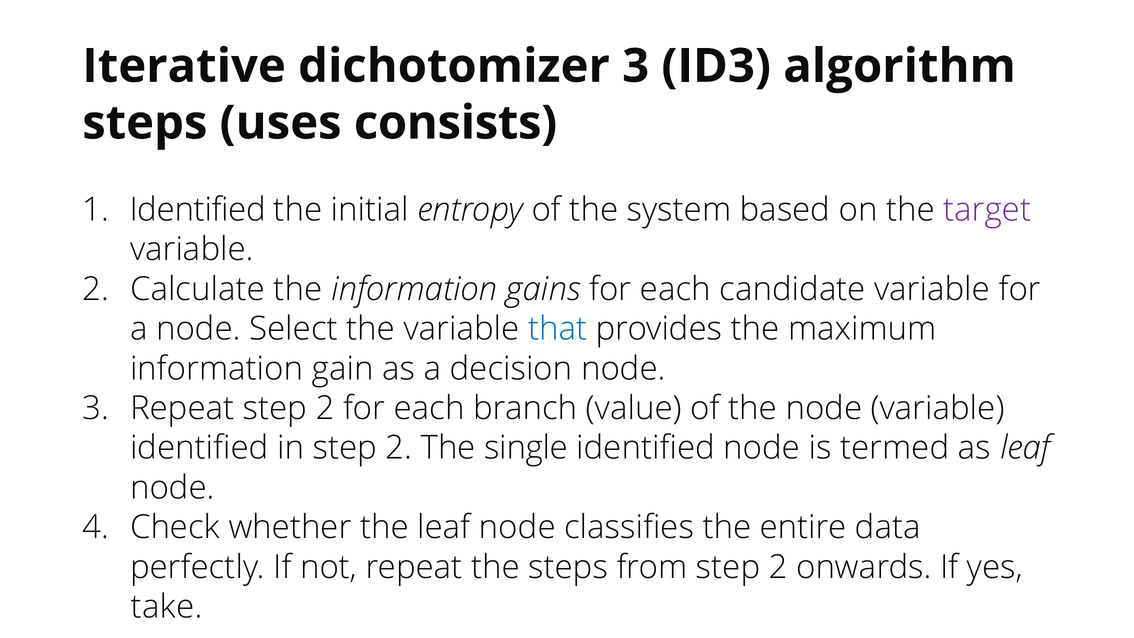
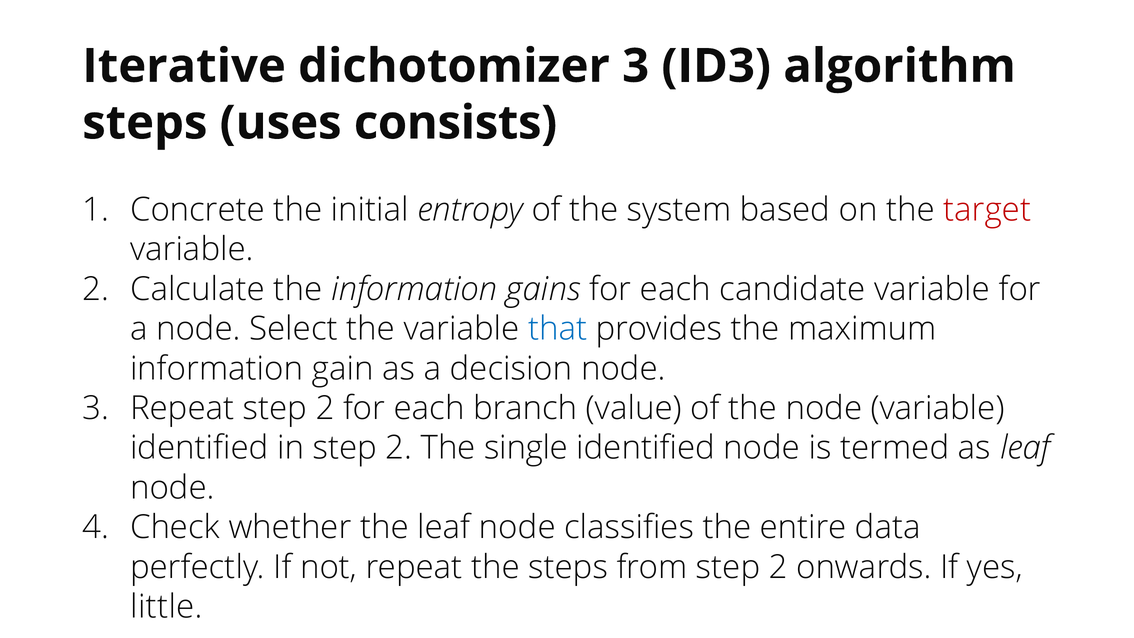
Identified: Identified -> Concrete (198, 210)
target colour: purple -> red (987, 210)
take: take -> little (167, 607)
